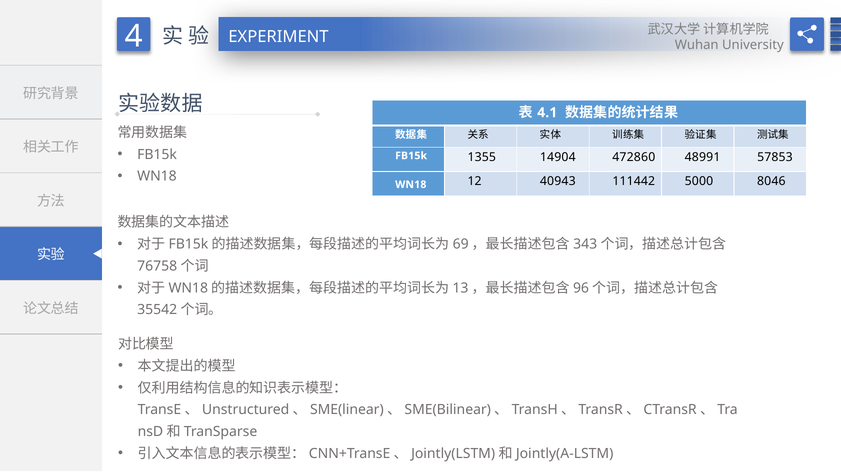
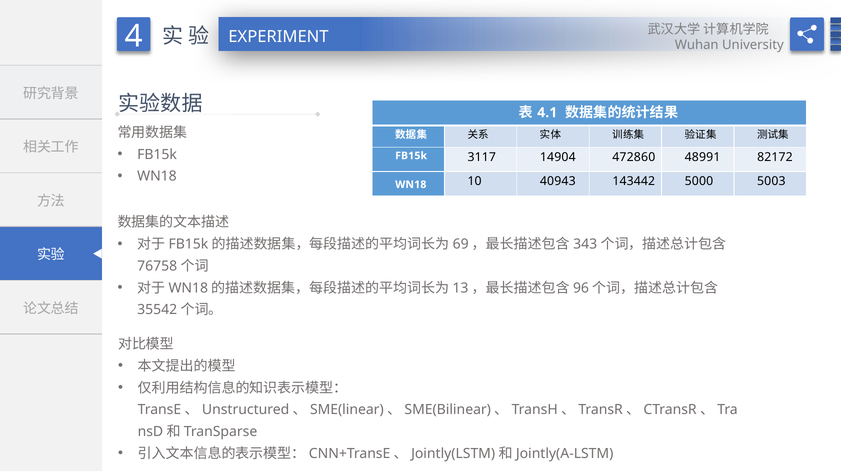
1355: 1355 -> 3117 (482, 157)
57853: 57853 -> 82172 (775, 157)
12: 12 -> 10 (475, 181)
111442: 111442 -> 143442 (634, 181)
8046: 8046 -> 5003 (771, 181)
